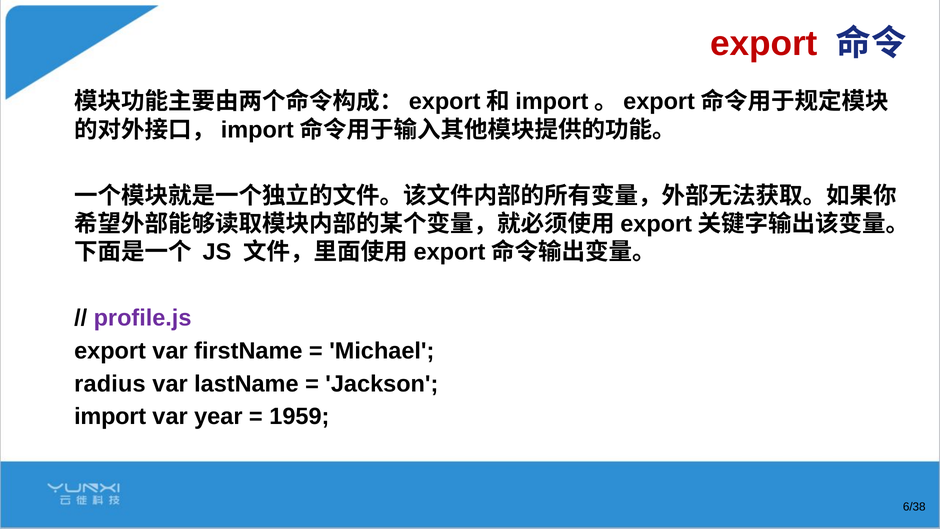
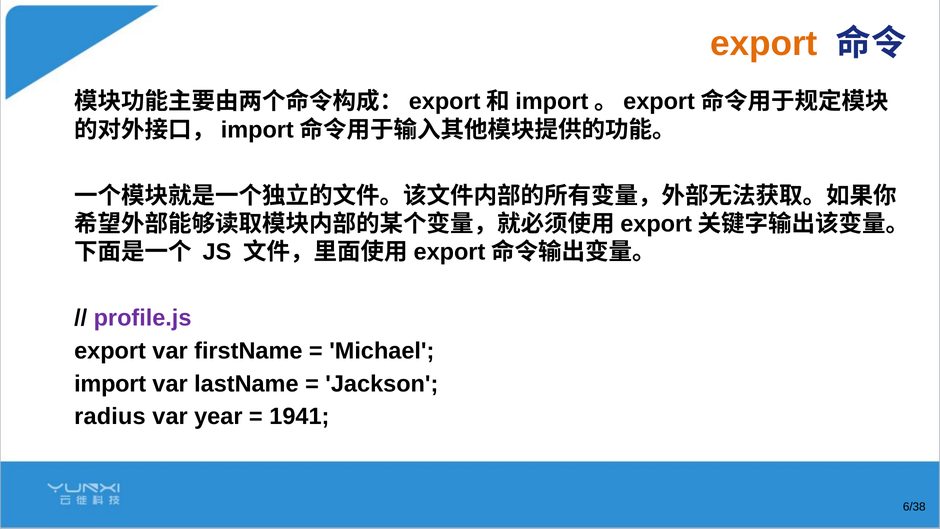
export colour: red -> orange (764, 43)
radius: radius -> import (110, 384)
import: import -> radius (110, 417)
1959: 1959 -> 1941 (299, 417)
